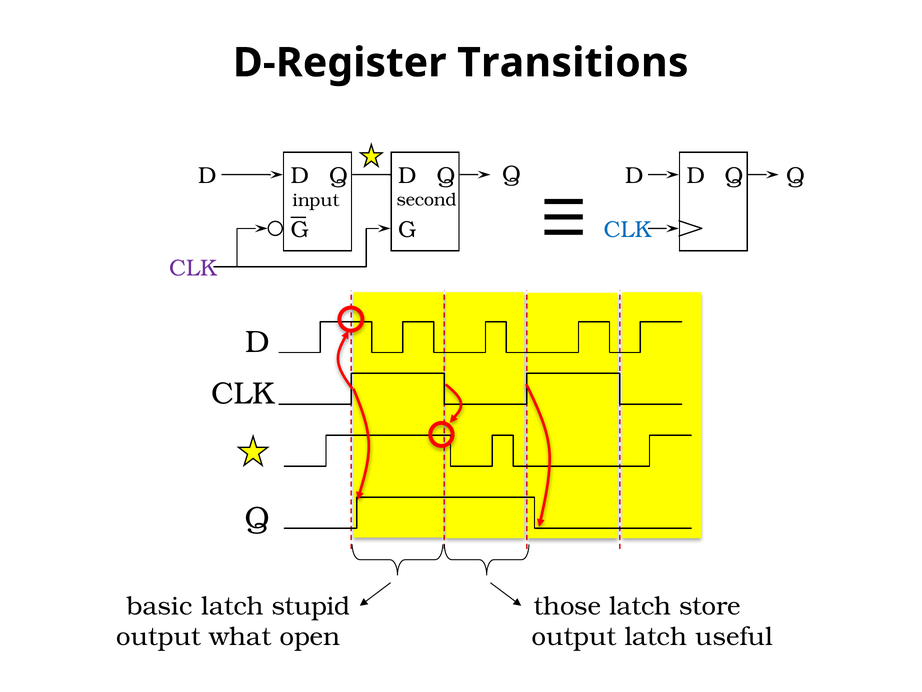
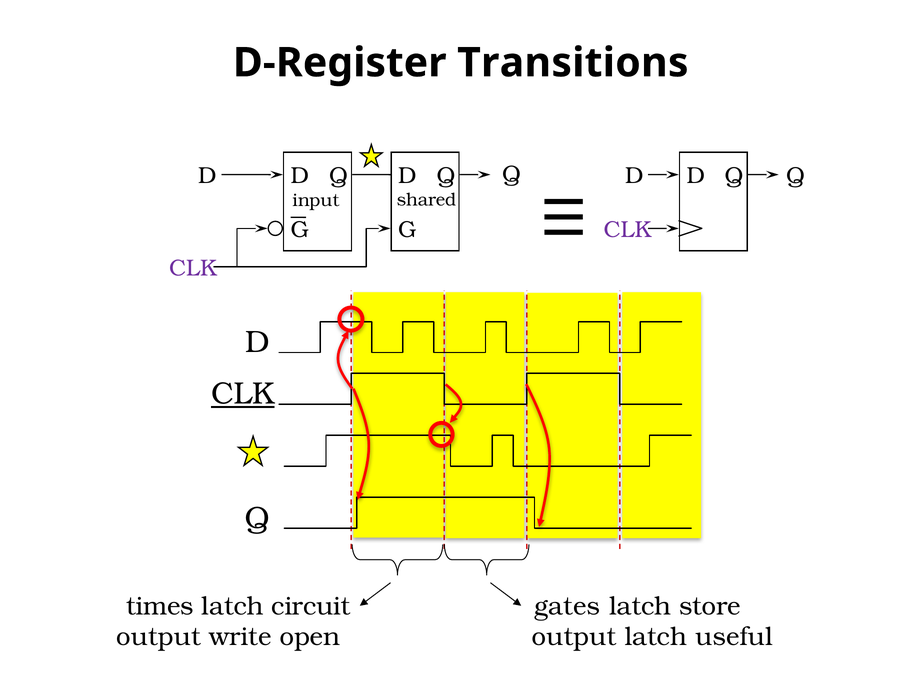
second: second -> shared (427, 200)
CLK colour: blue -> purple (627, 229)
CLK underline: none -> present (243, 394)
basic: basic -> times (160, 606)
stupid: stupid -> circuit (311, 606)
those: those -> gates (567, 606)
what: what -> write (240, 636)
